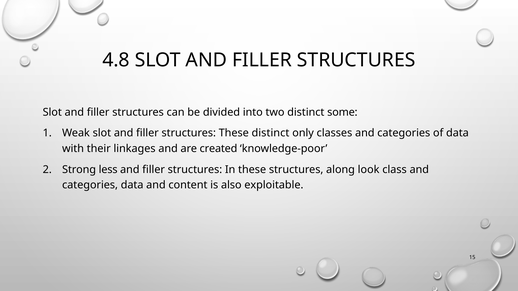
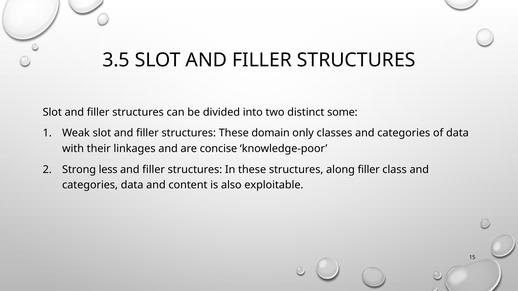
4.8: 4.8 -> 3.5 (116, 60)
These distinct: distinct -> domain (271, 133)
created: created -> concise (218, 149)
along look: look -> filler (369, 170)
